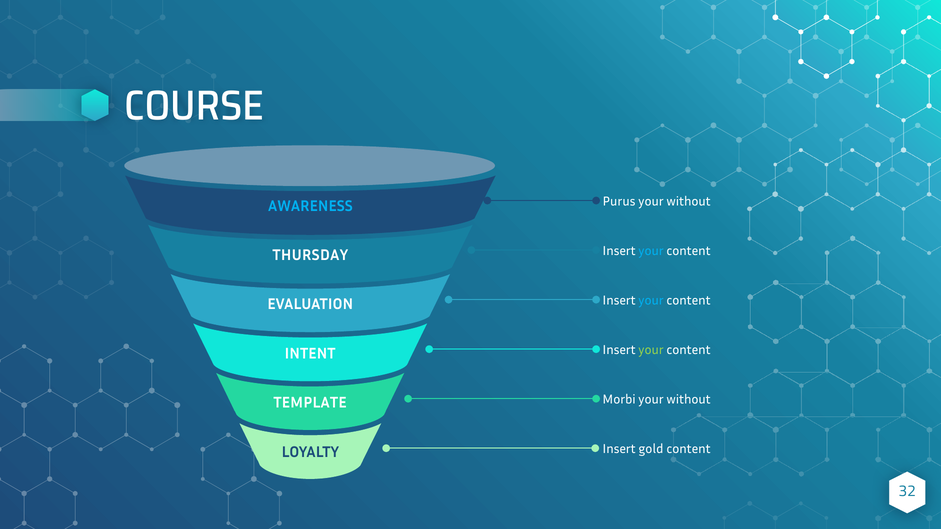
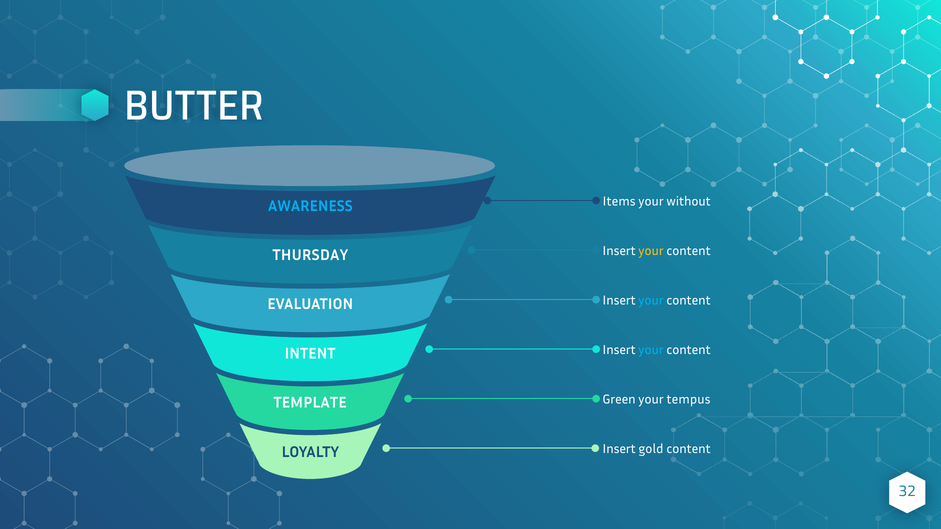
COURSE: COURSE -> BUTTER (194, 106)
Purus: Purus -> Items (619, 202)
your colour: light blue -> yellow (651, 251)
your colour: light green -> light blue (651, 350)
Morbi: Morbi -> Green (619, 400)
without: without -> tempus (688, 400)
